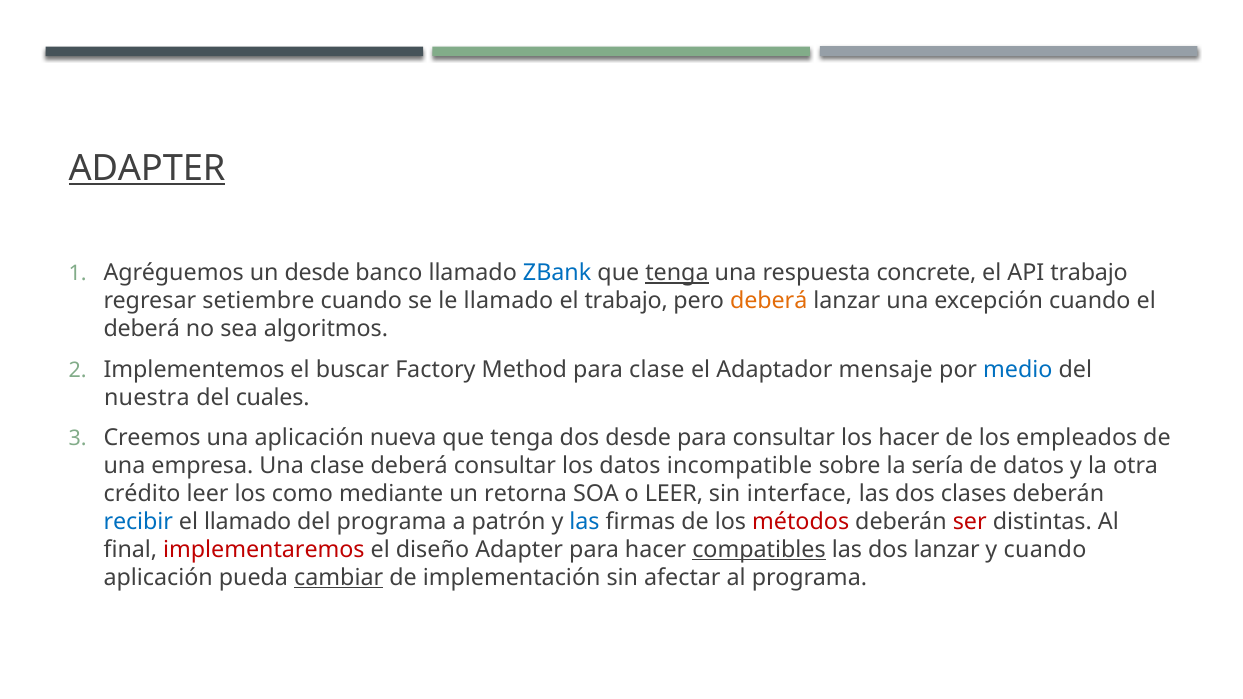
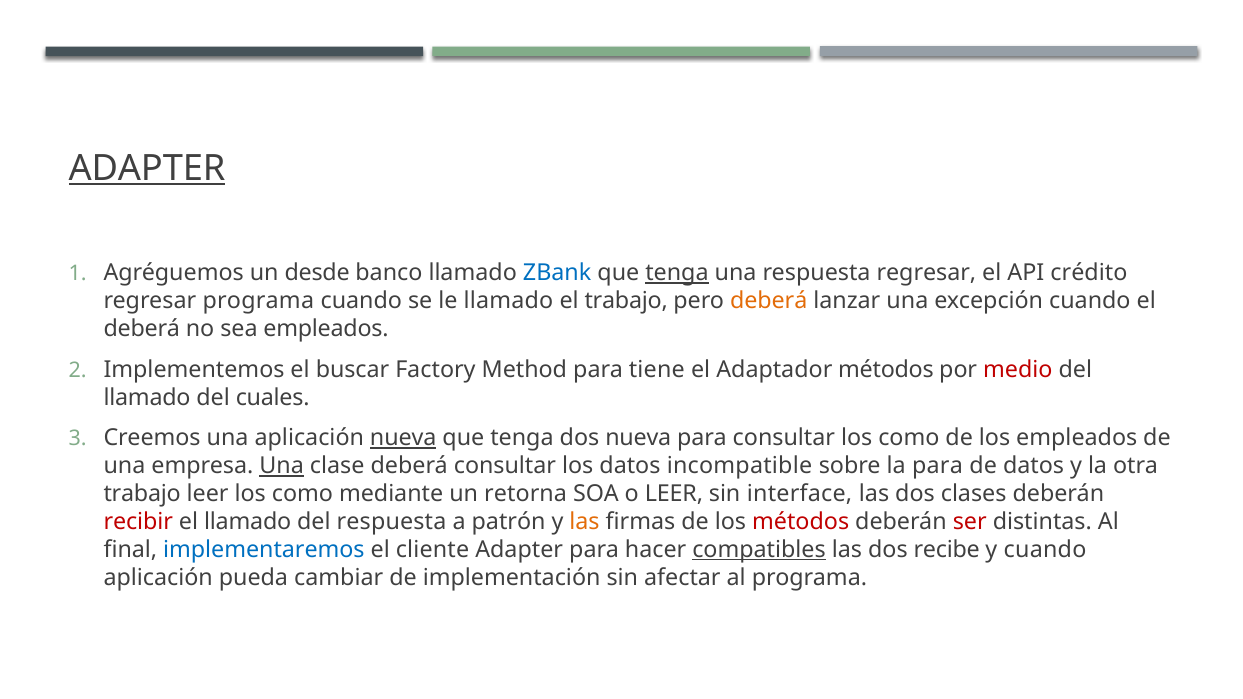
respuesta concrete: concrete -> regresar (926, 273)
API trabajo: trabajo -> crédito (1089, 273)
regresar setiembre: setiembre -> programa (258, 301)
sea algoritmos: algoritmos -> empleados (326, 329)
para clase: clase -> tiene (657, 370)
Adaptador mensaje: mensaje -> métodos (886, 370)
medio colour: blue -> red (1018, 370)
nuestra: nuestra -> llamado (147, 398)
nueva underline: none -> present (403, 438)
dos desde: desde -> nueva (638, 438)
consultar los hacer: hacer -> como (909, 438)
Una underline: none -> present (282, 466)
la sería: sería -> para (937, 466)
crédito: crédito -> trabajo (142, 494)
recibir colour: blue -> red (138, 522)
del programa: programa -> respuesta (391, 522)
las colour: blue -> orange (585, 522)
implementaremos colour: red -> blue (264, 550)
diseño: diseño -> cliente (432, 550)
dos lanzar: lanzar -> recibe (947, 550)
cambiar underline: present -> none (339, 578)
